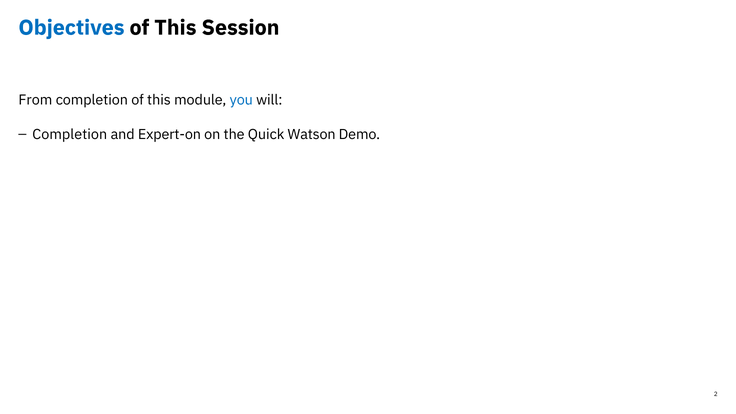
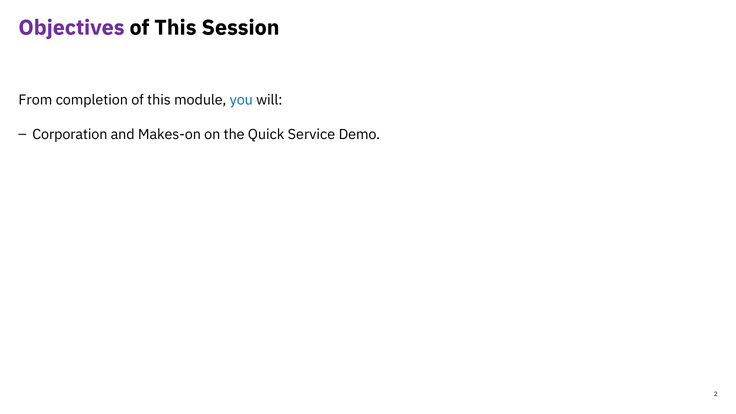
Objectives colour: blue -> purple (71, 28)
Completion: Completion -> Corporation (70, 134)
Expert-on: Expert-on -> Makes-on (169, 134)
Watson: Watson -> Service (311, 134)
